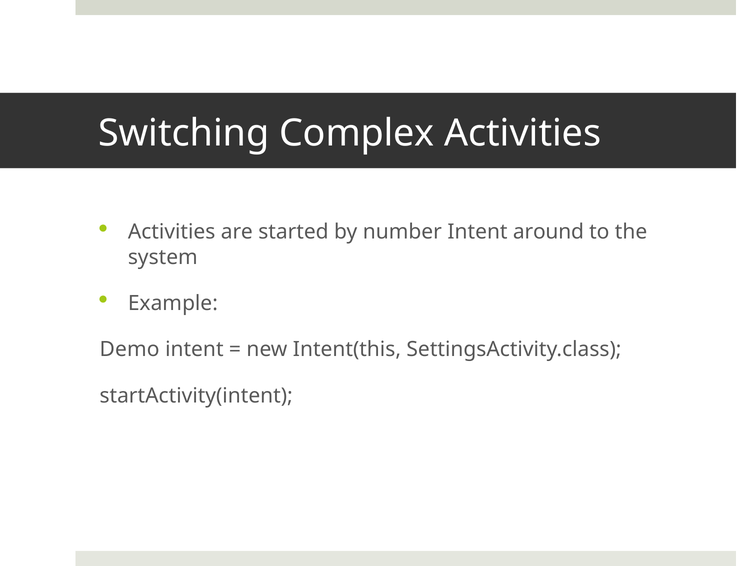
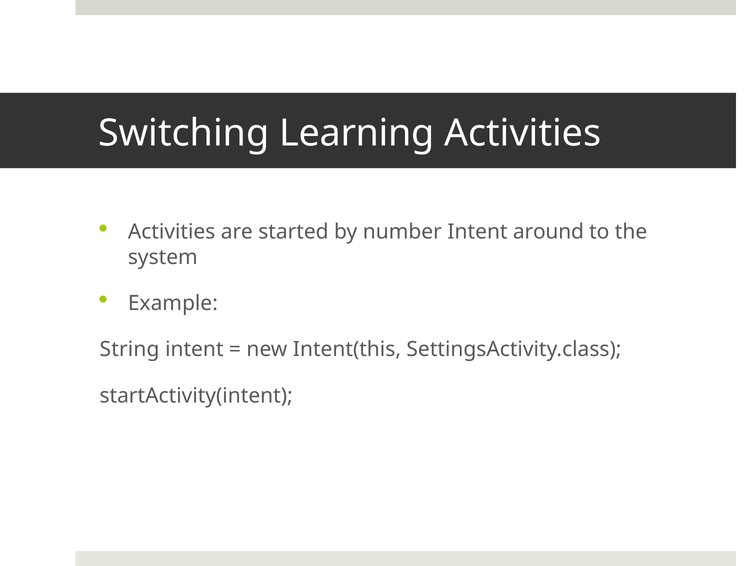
Complex: Complex -> Learning (357, 133)
Demo: Demo -> String (130, 350)
